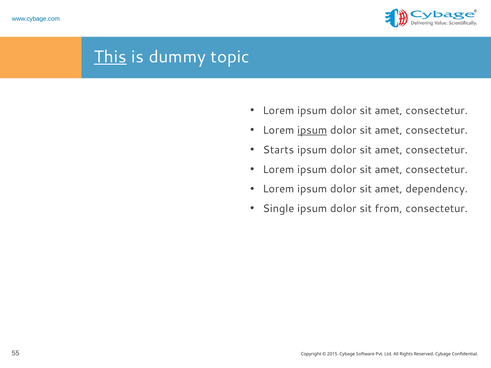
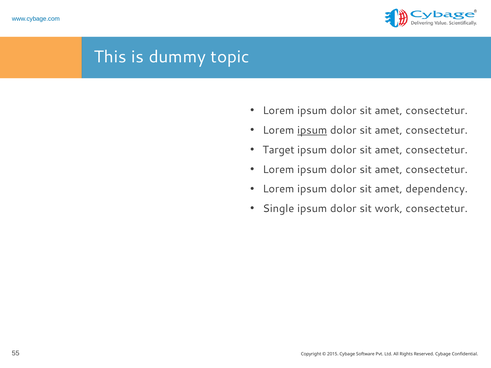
This underline: present -> none (110, 57)
Starts: Starts -> Target (279, 150)
from: from -> work (389, 209)
